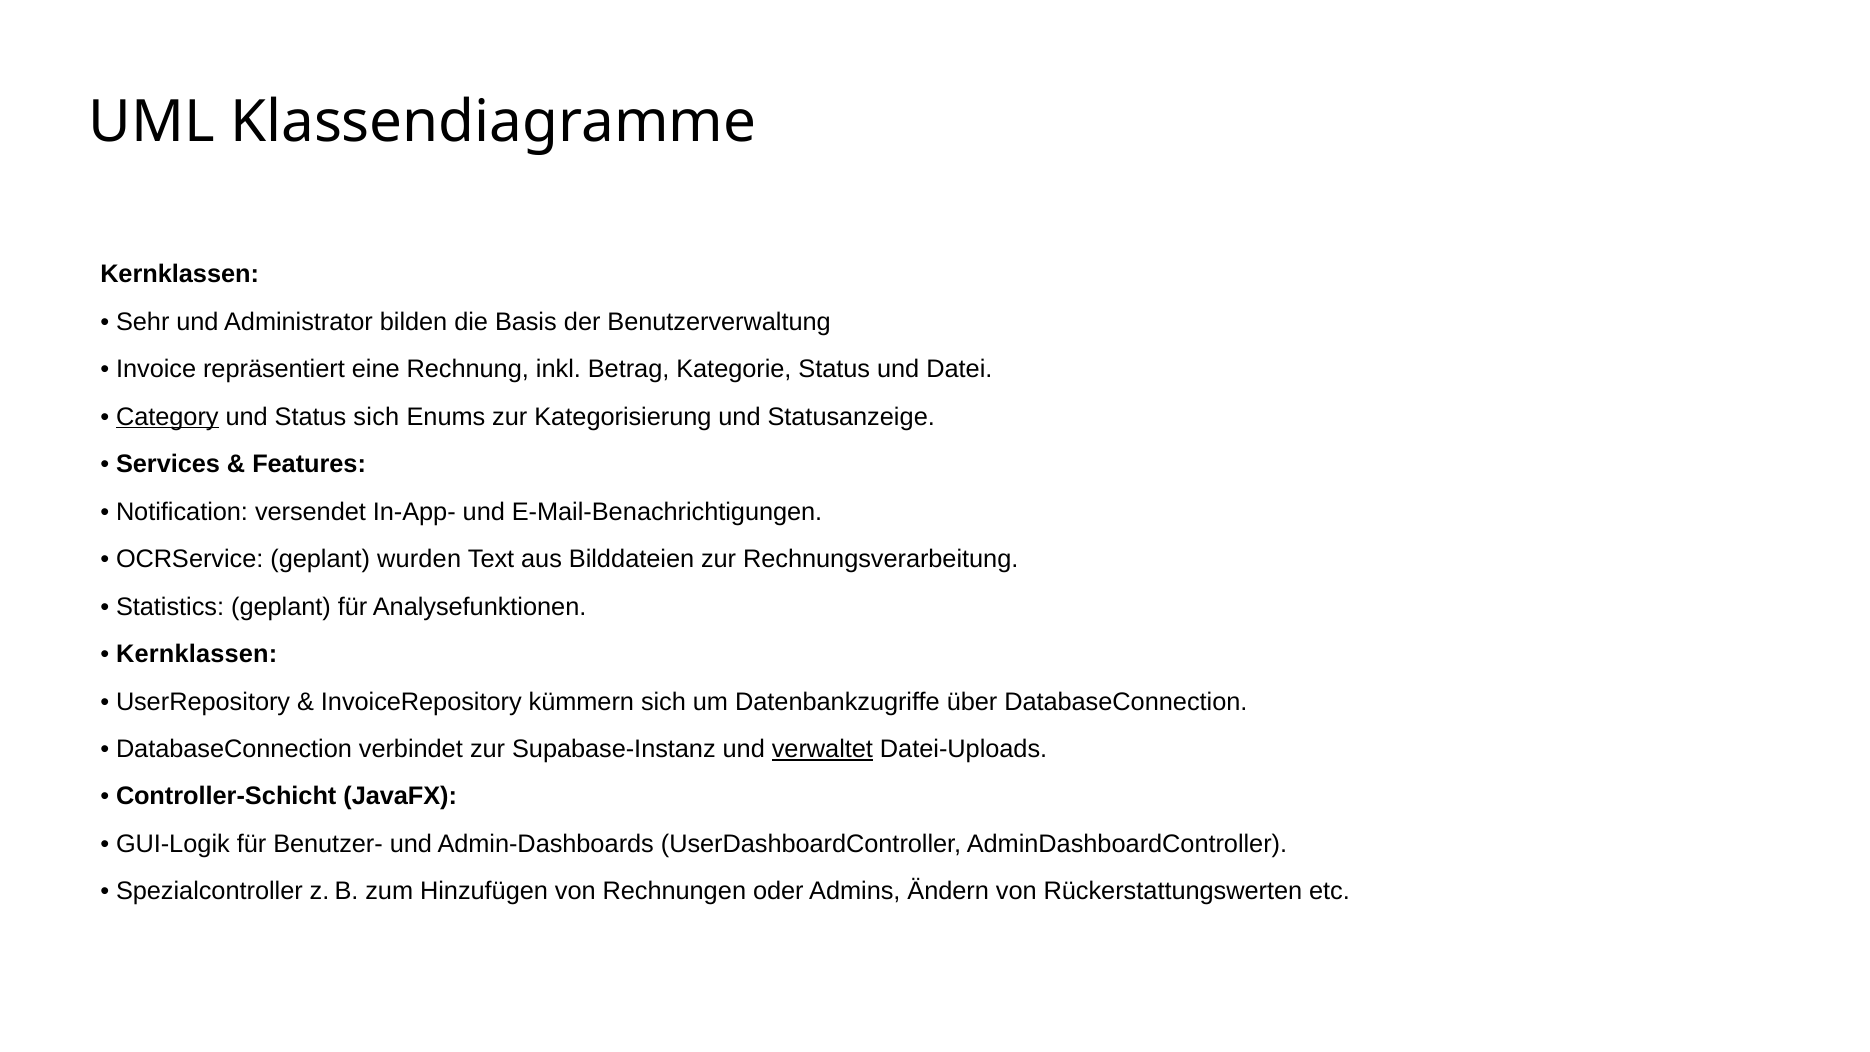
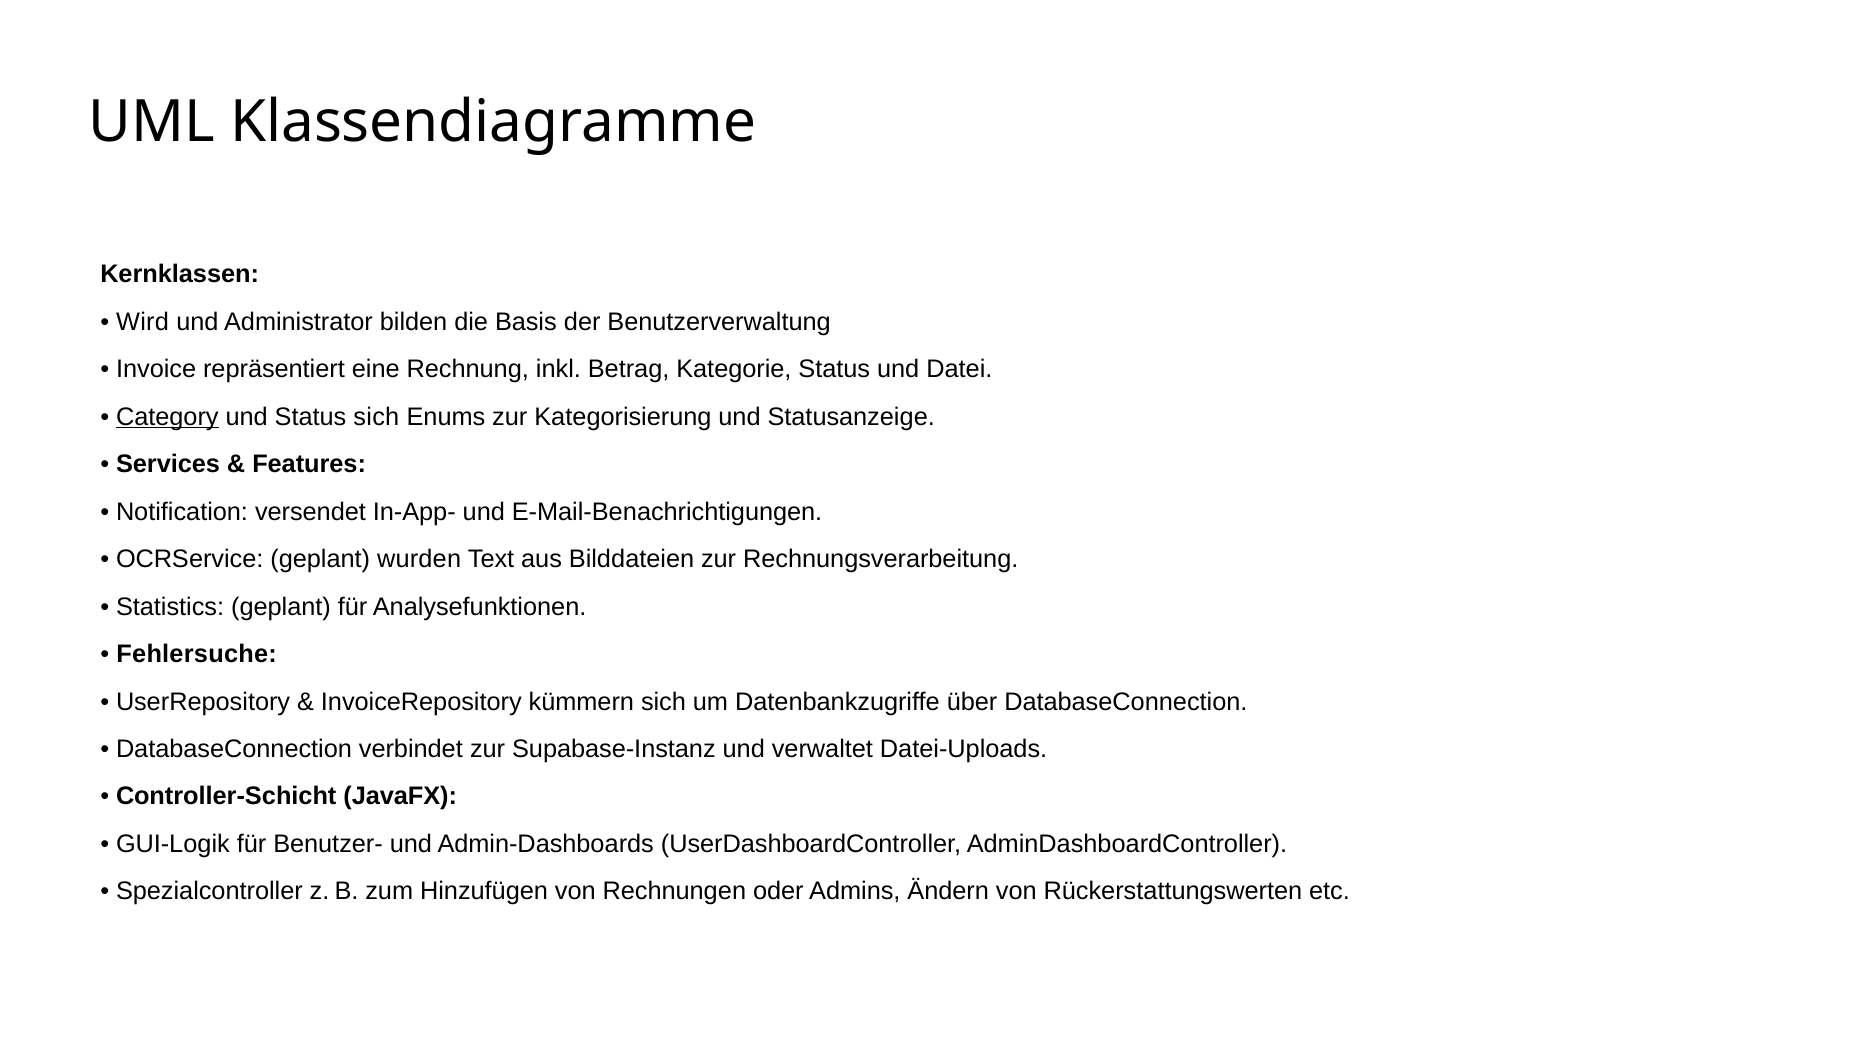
Sehr: Sehr -> Wird (143, 322)
Kernklassen: Kernklassen -> Fehlersuche (197, 654)
verwaltet underline: present -> none (822, 749)
